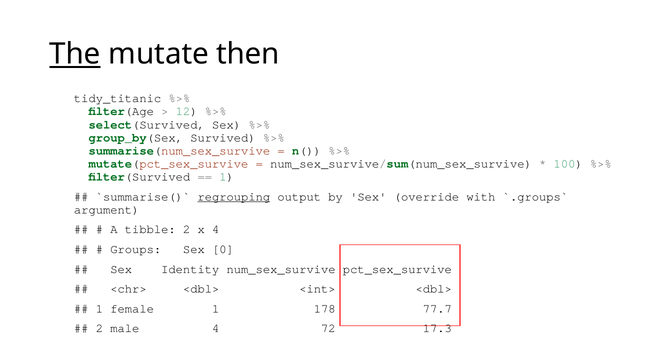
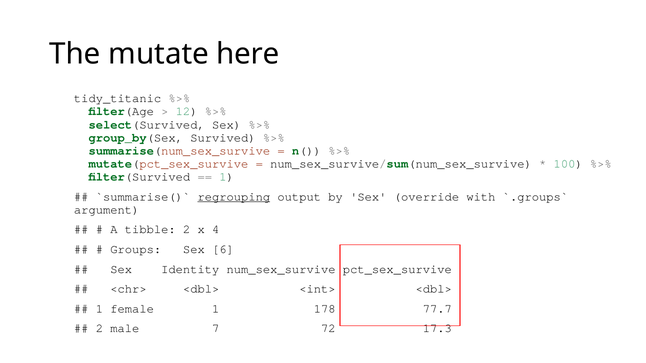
The underline: present -> none (75, 54)
then: then -> here (248, 54)
0: 0 -> 6 (223, 250)
male 4: 4 -> 7 (216, 329)
